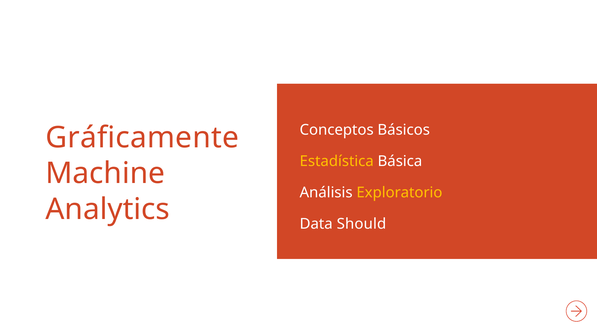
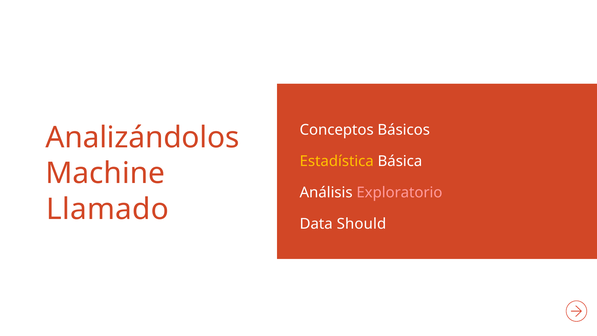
Gráficamente: Gráficamente -> Analizándolos (142, 137)
Exploratorio colour: yellow -> pink (399, 192)
Analytics: Analytics -> Llamado (108, 209)
